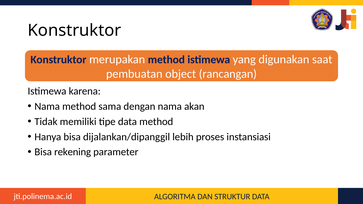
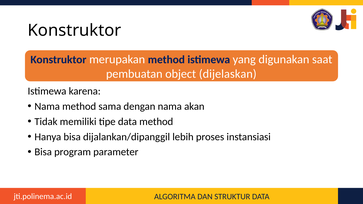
rancangan: rancangan -> dijelaskan (228, 74)
rekening: rekening -> program (73, 152)
